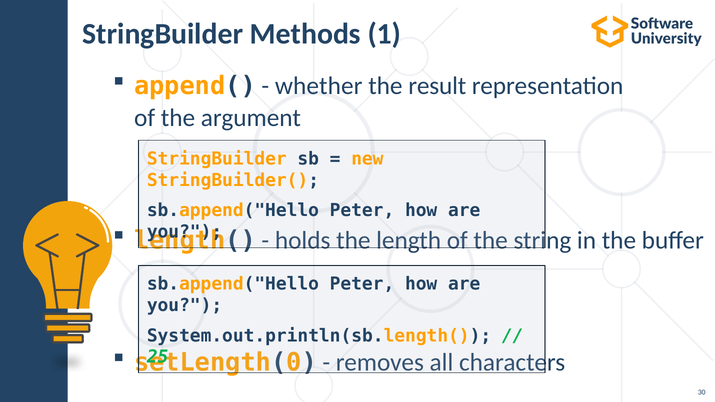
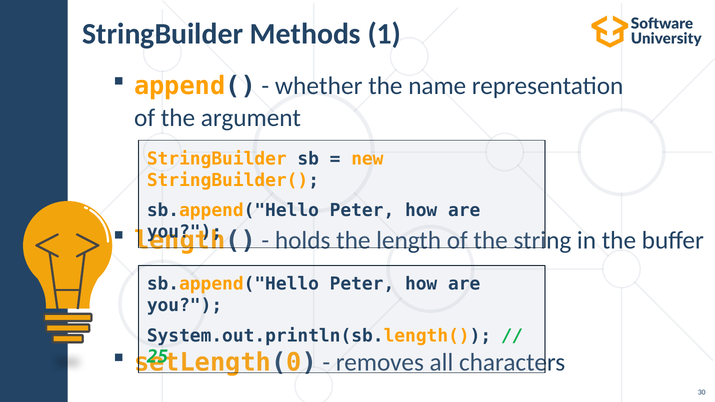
result: result -> name (437, 86)
